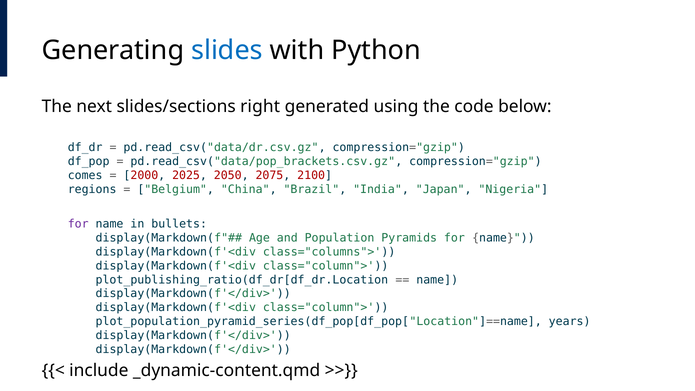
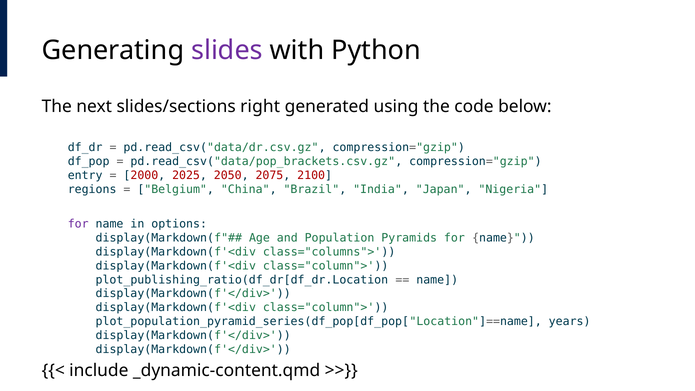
slides colour: blue -> purple (227, 50)
comes: comes -> entry (85, 175)
bullets: bullets -> options (179, 224)
